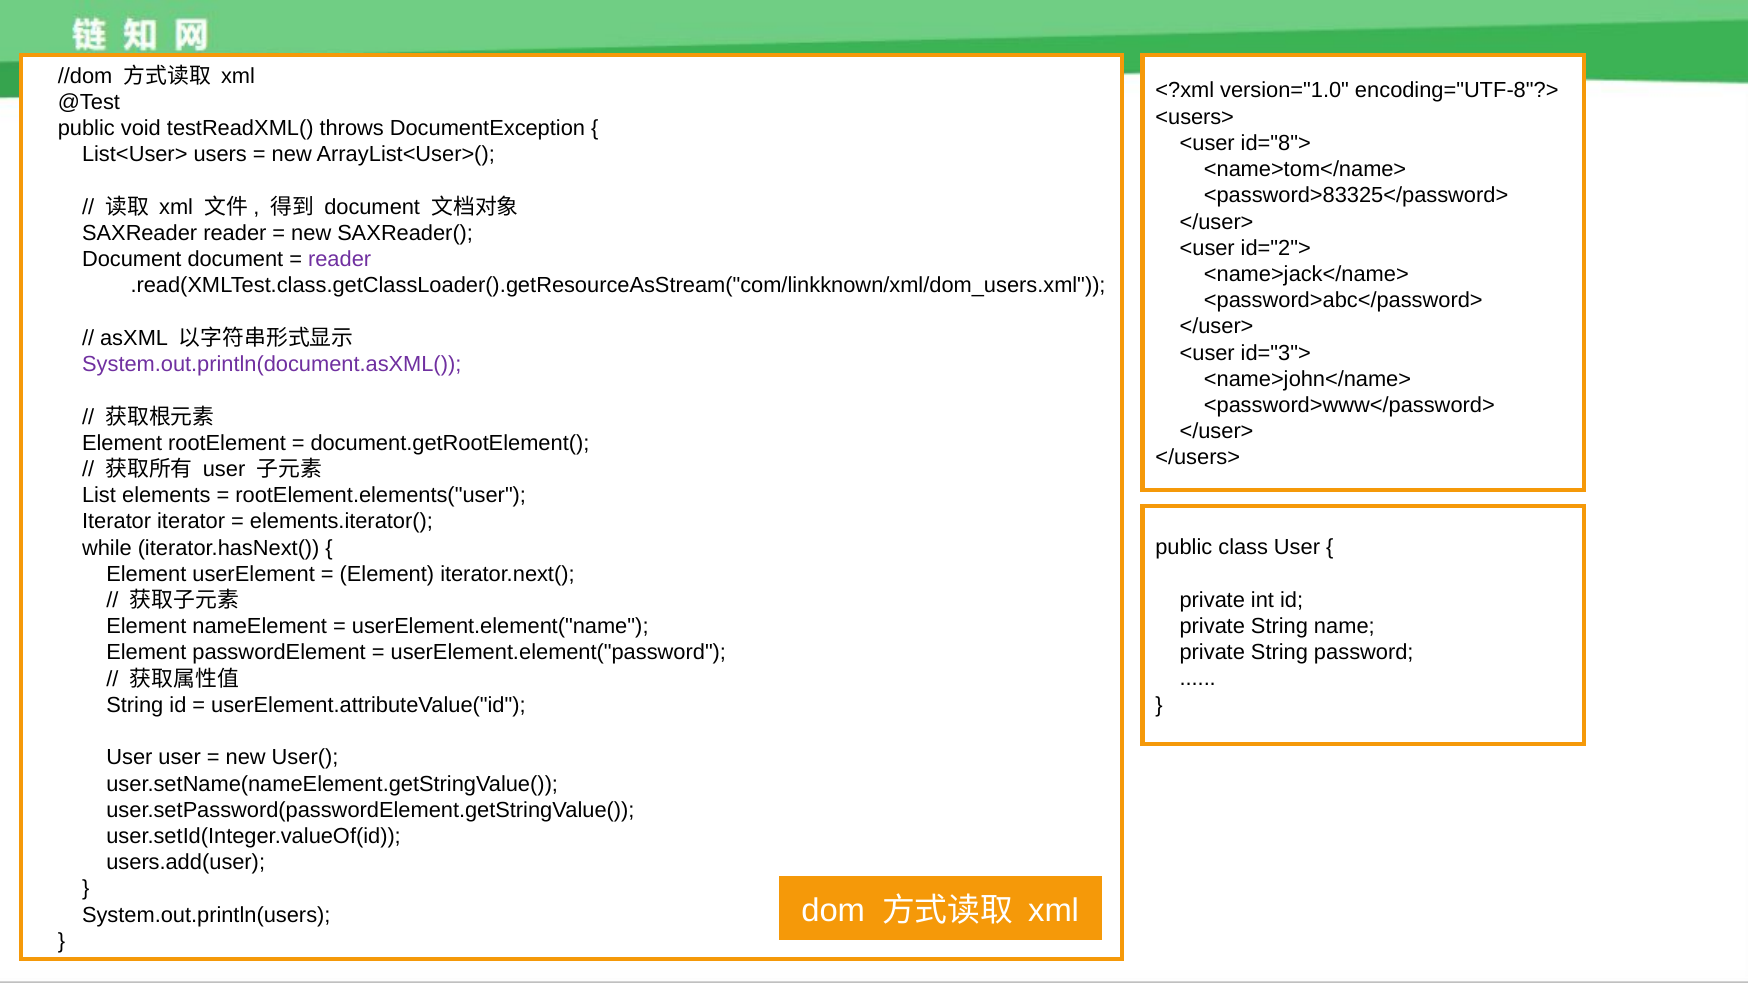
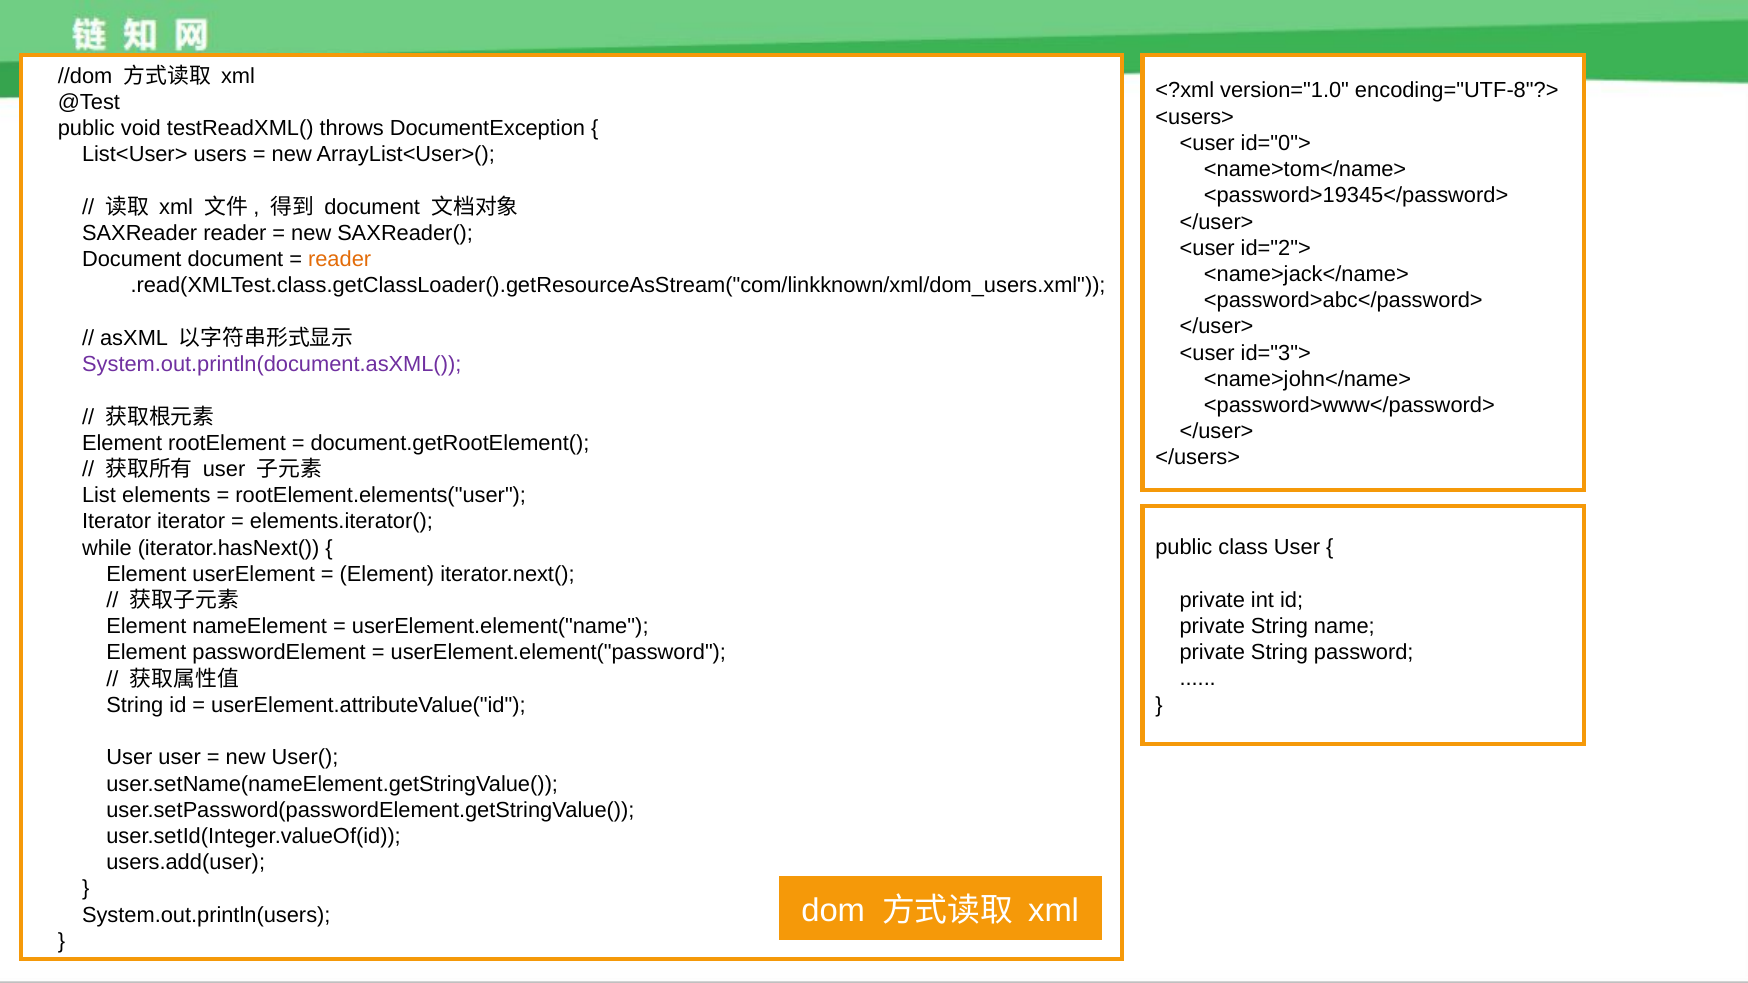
id="8">: id="8"> -> id="0"> (1276, 143)
<password>83325</password>: <password>83325</password> -> <password>19345</password> (1356, 196)
reader colour: purple -> orange (340, 260)
